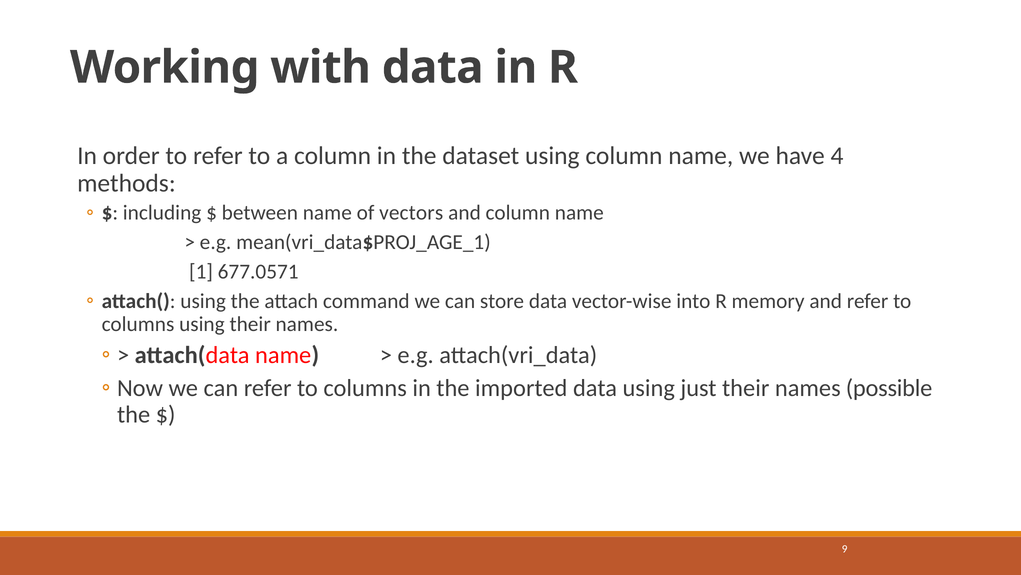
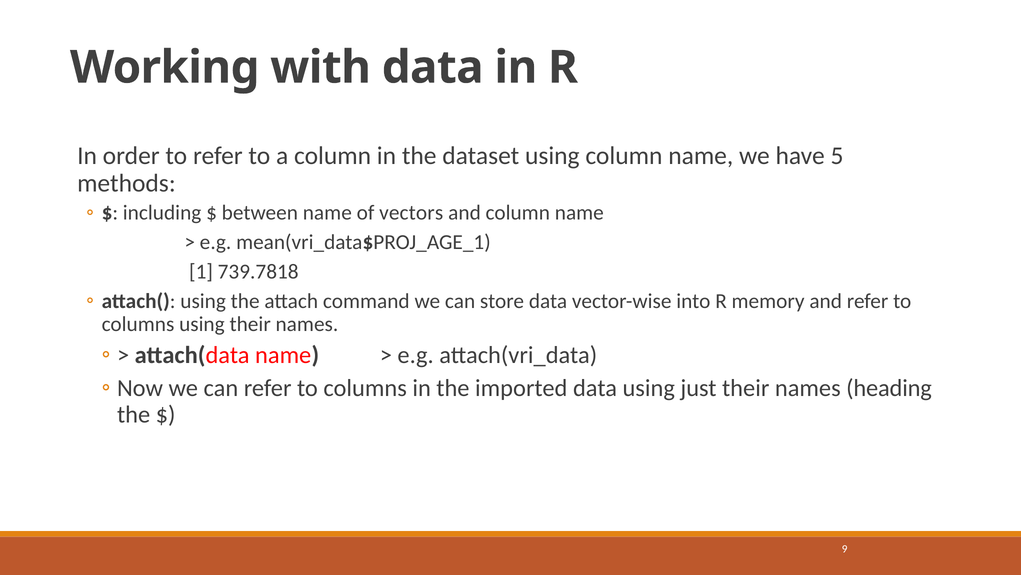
4: 4 -> 5 (837, 156)
677.0571: 677.0571 -> 739.7818 (258, 271)
possible: possible -> heading (889, 388)
